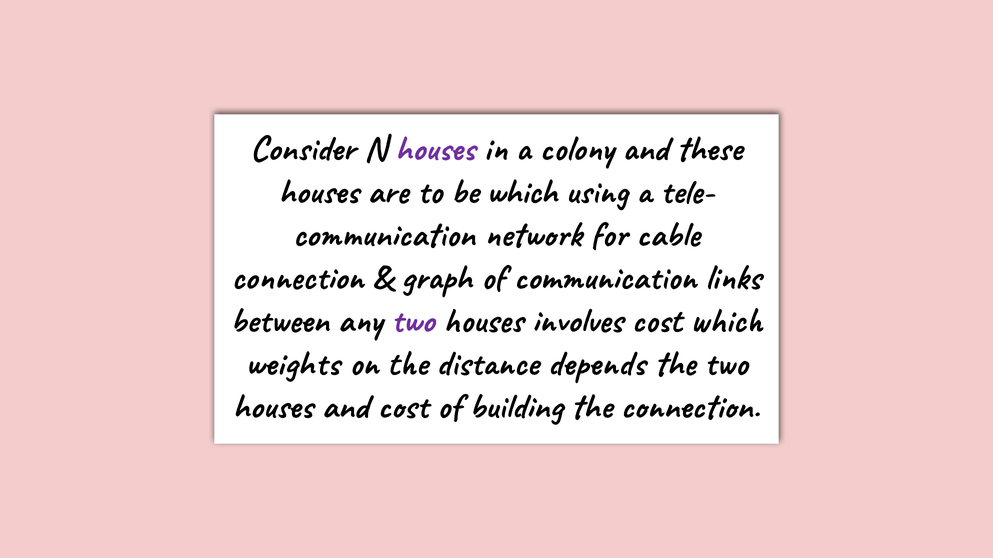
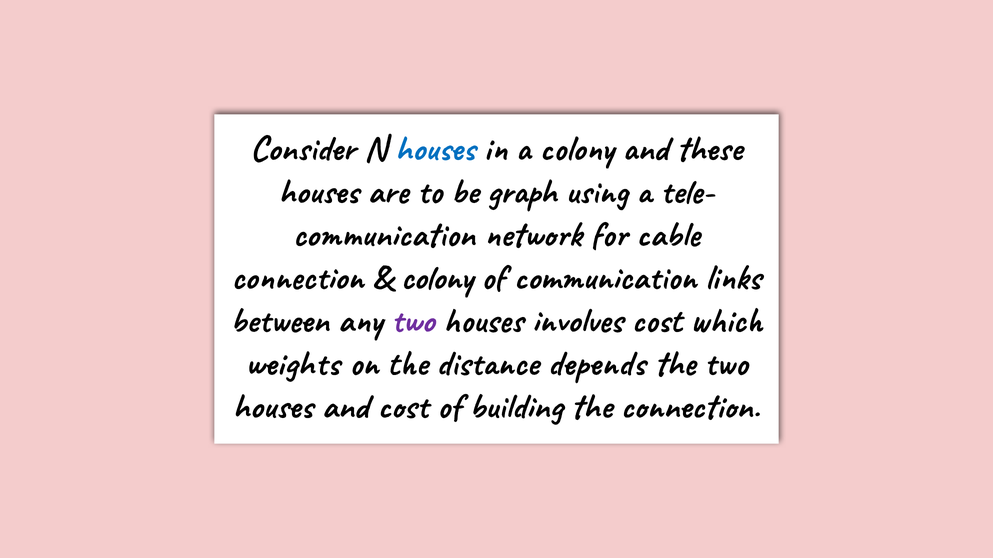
houses colour: purple -> blue (435, 148)
be which: which -> graph (522, 191)
graph: graph -> colony (437, 277)
